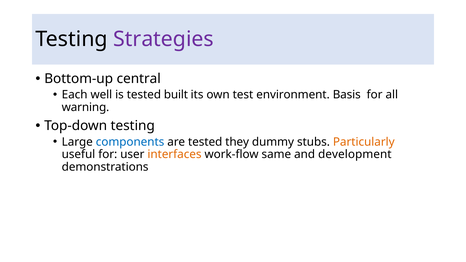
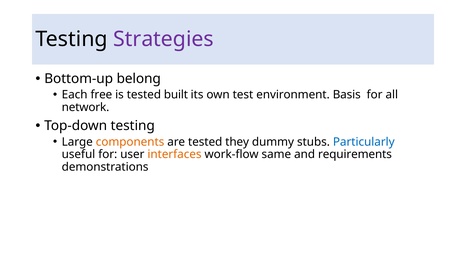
central: central -> belong (139, 79)
well: well -> free (101, 95)
warning: warning -> network (86, 107)
components colour: blue -> orange (130, 142)
Particularly colour: orange -> blue (364, 142)
development: development -> requirements (355, 155)
